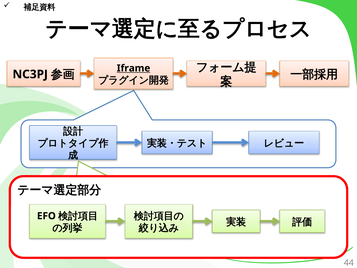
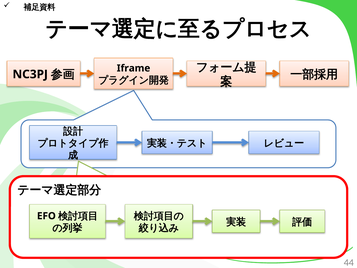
Iframe underline: present -> none (134, 68)
